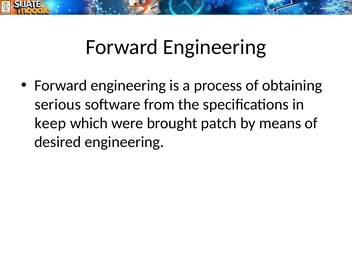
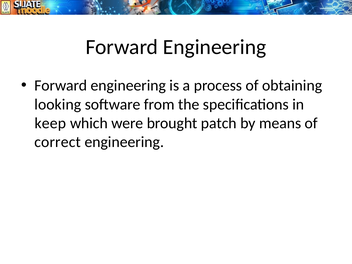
serious: serious -> looking (58, 104)
desired: desired -> correct (58, 142)
